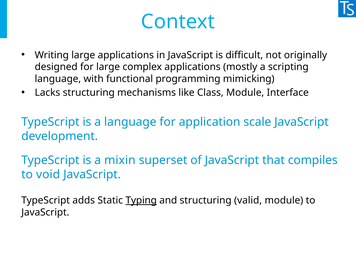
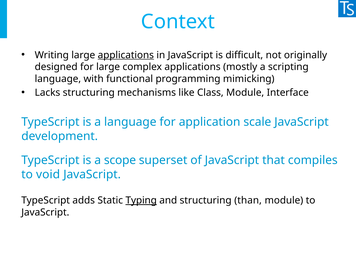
applications underline: none -> present (126, 55)
mixin: mixin -> scope (120, 160)
valid: valid -> than (248, 200)
